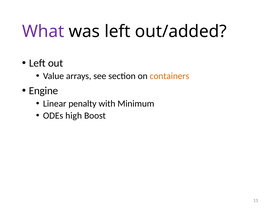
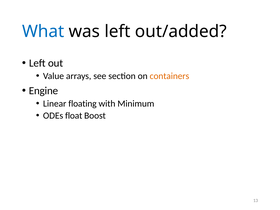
What colour: purple -> blue (43, 31)
penalty: penalty -> floating (82, 104)
high: high -> float (74, 116)
